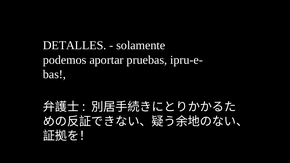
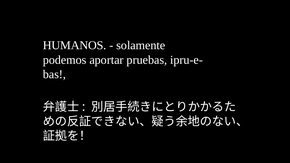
DETALLES: DETALLES -> HUMANOS (75, 45)
